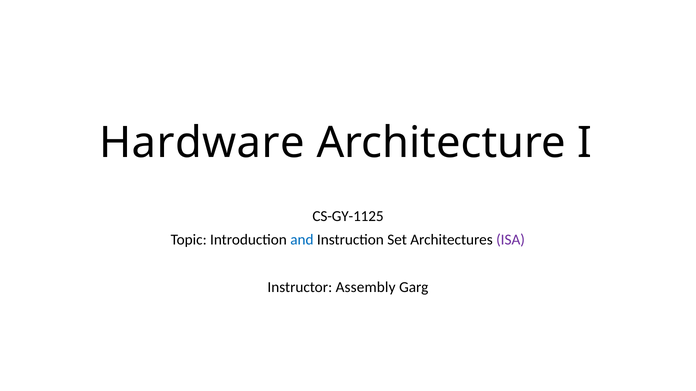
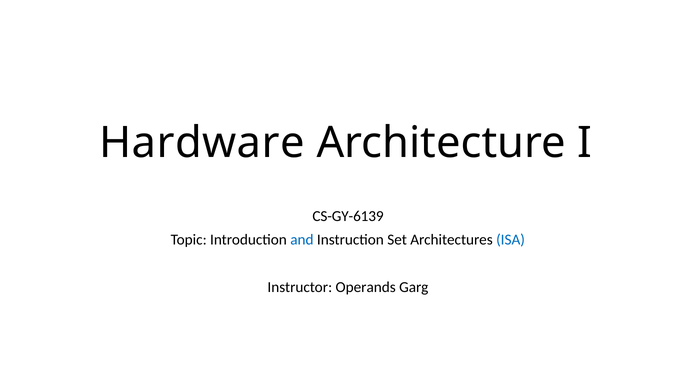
CS-GY-1125: CS-GY-1125 -> CS-GY-6139 (348, 216)
ISA colour: purple -> blue (511, 240)
Assembly: Assembly -> Operands (366, 287)
